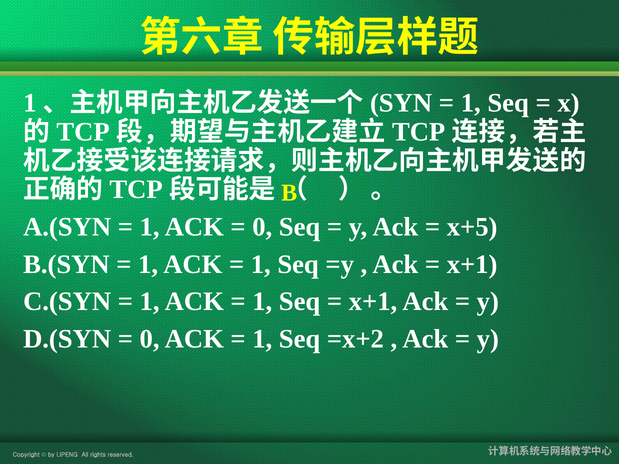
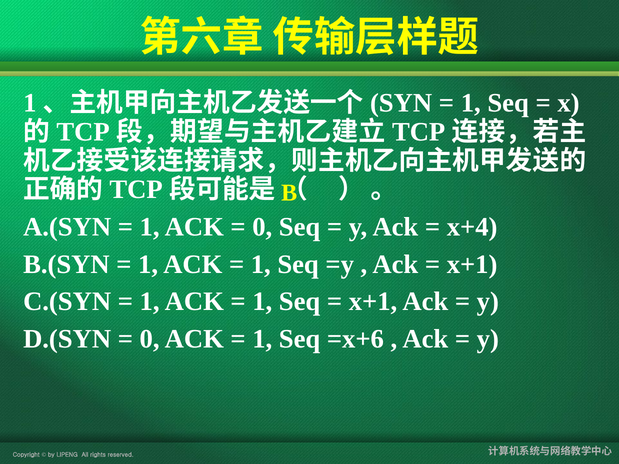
x+5: x+5 -> x+4 (472, 227)
=x+2: =x+2 -> =x+6 (355, 339)
